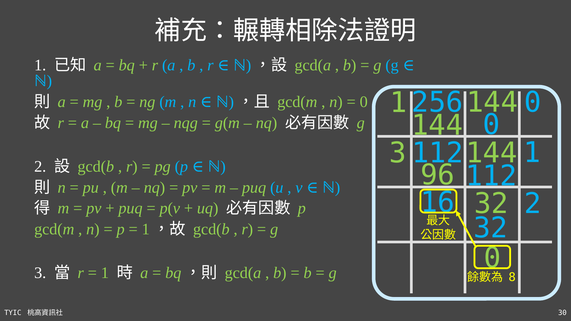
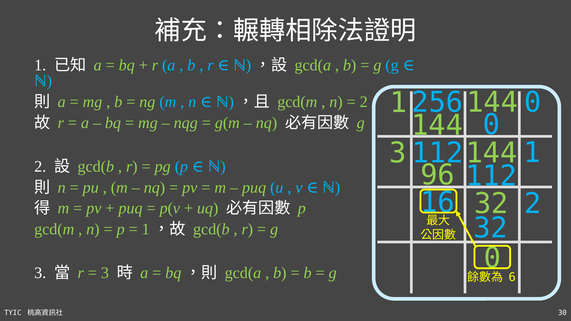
0: 0 -> 2 (364, 102)
1: 1 -> 3 (105, 273)
8: 8 -> 6 (512, 277)
